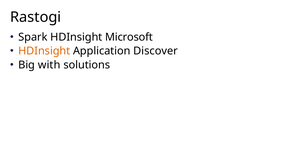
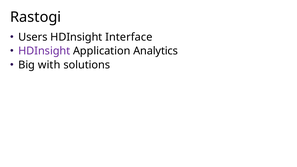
Spark: Spark -> Users (33, 37)
Microsoft: Microsoft -> Interface (129, 37)
HDInsight colour: orange -> purple (44, 51)
Discover: Discover -> Analytics (156, 51)
